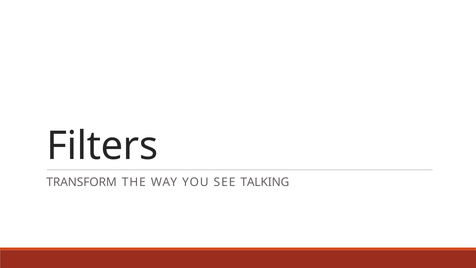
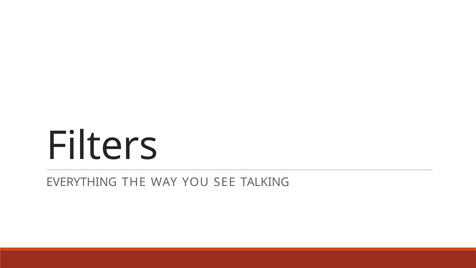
TRANSFORM: TRANSFORM -> EVERYTHING (82, 182)
